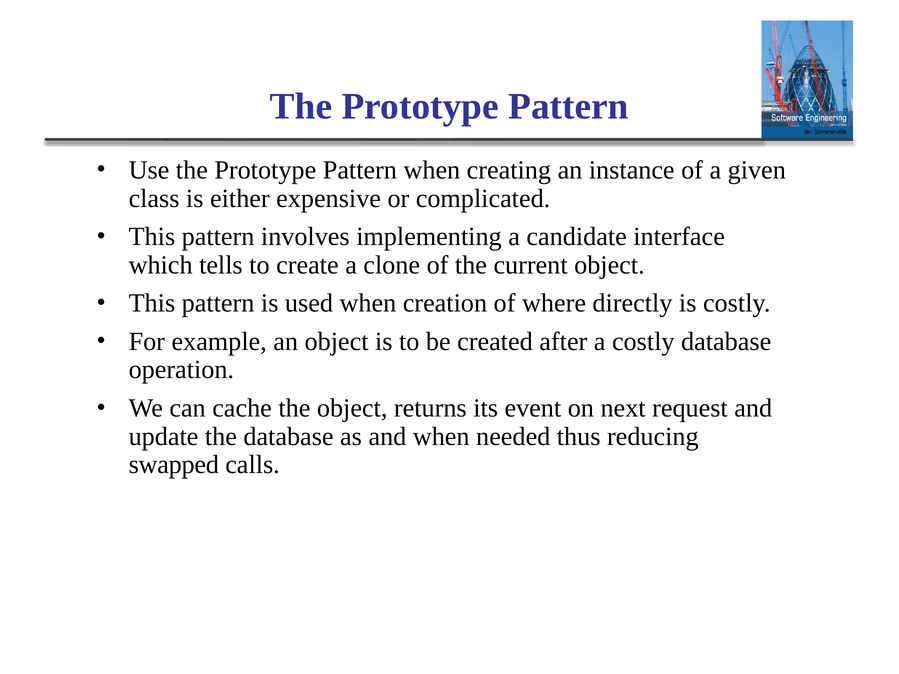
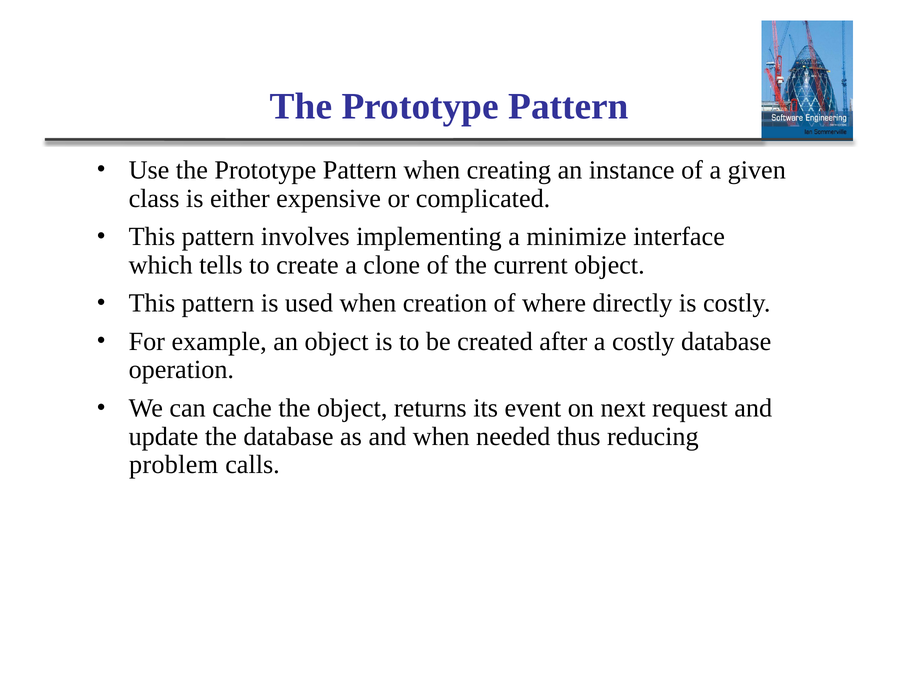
candidate: candidate -> minimize (576, 237)
swapped: swapped -> problem (174, 465)
